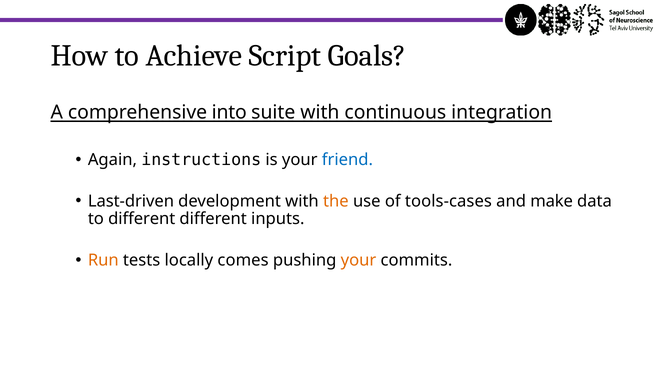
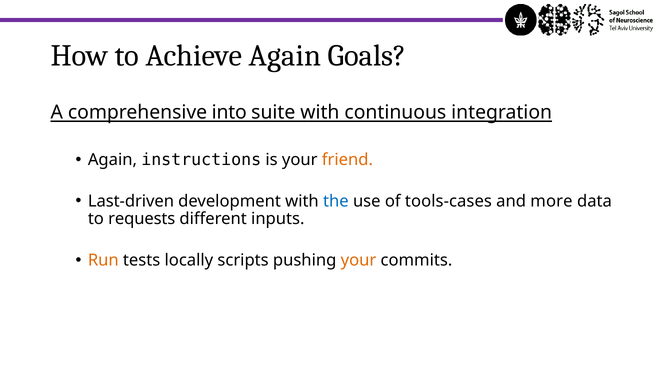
Achieve Script: Script -> Again (285, 56)
friend colour: blue -> orange (347, 159)
the colour: orange -> blue (336, 201)
make: make -> more (551, 201)
to different: different -> requests (142, 219)
comes: comes -> scripts (243, 260)
